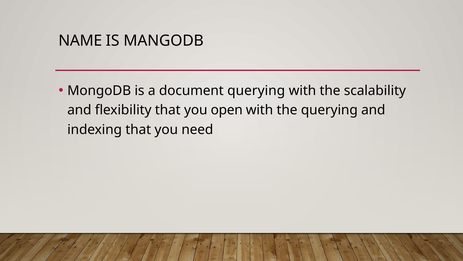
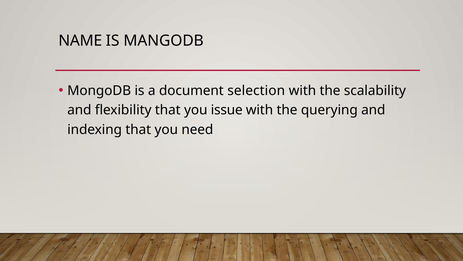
document querying: querying -> selection (256, 91)
open: open -> issue (227, 110)
